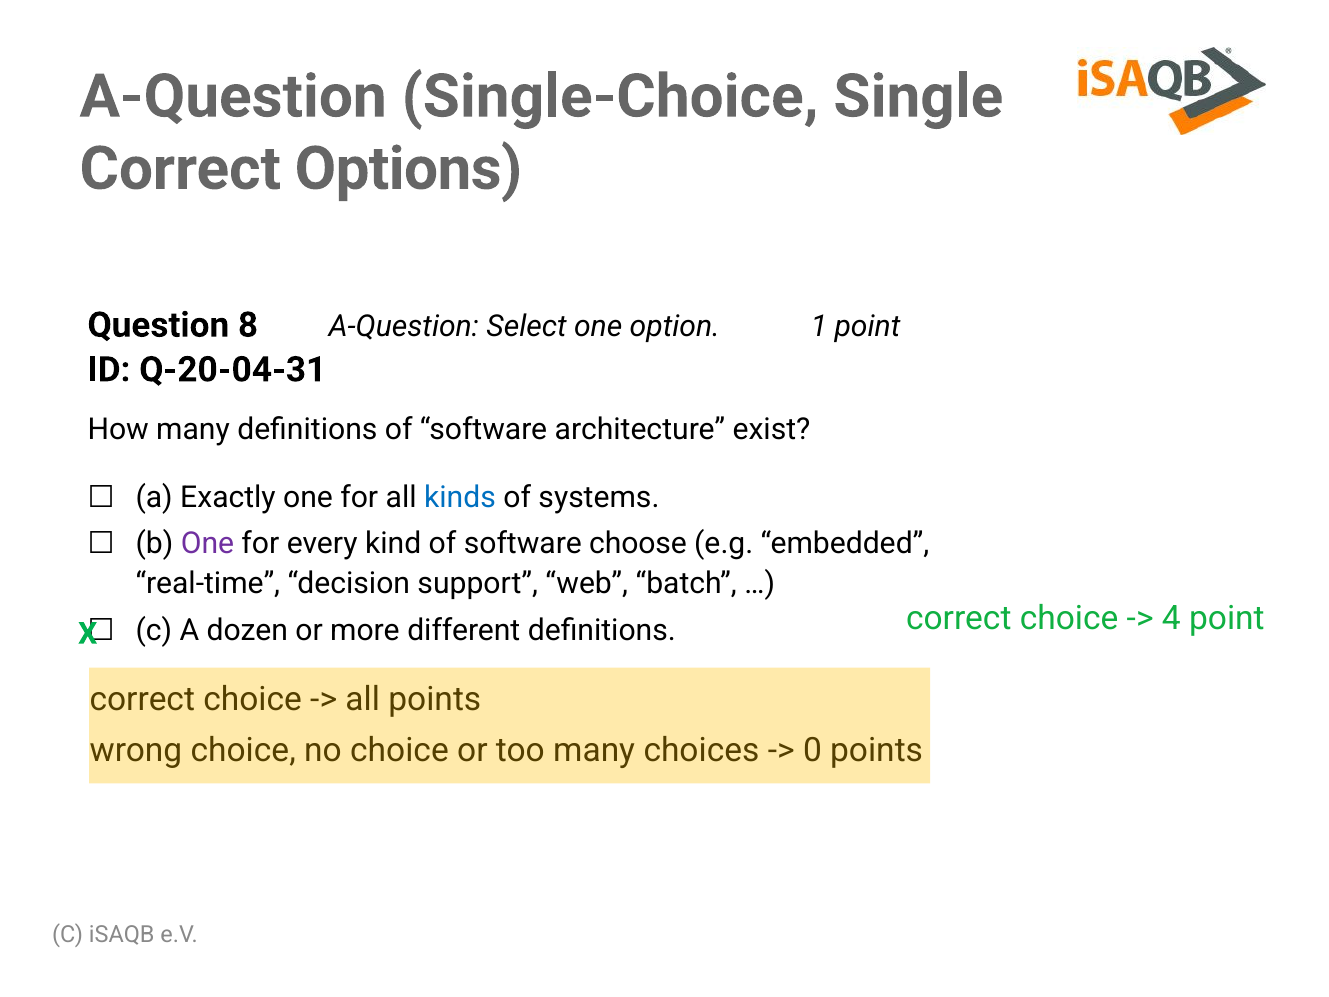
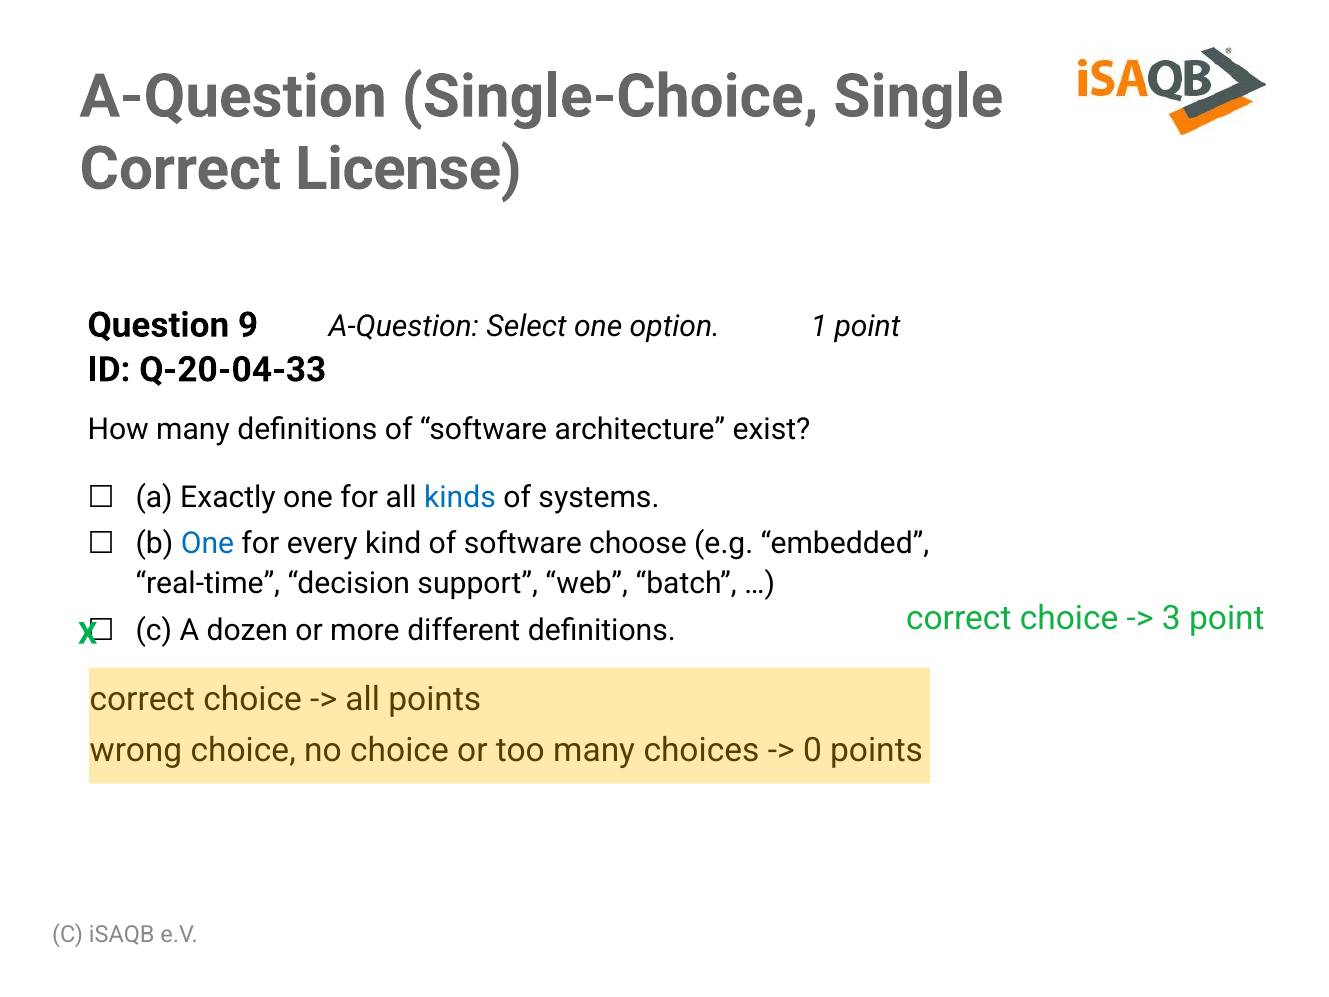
Options: Options -> License (408, 169)
8: 8 -> 9 (248, 325)
Q-20-04-31: Q-20-04-31 -> Q-20-04-33 (233, 370)
One colour: purple -> blue (207, 543)
4: 4 -> 3 (1171, 618)
